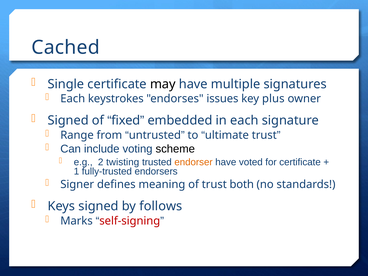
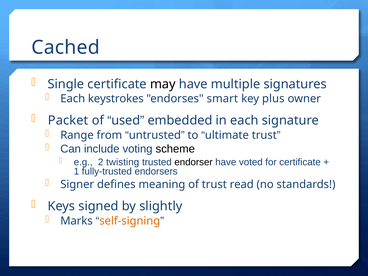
issues: issues -> smart (222, 99)
Signed: Signed -> Packet (68, 120)
fixed: fixed -> used (126, 120)
endorser colour: orange -> black (194, 162)
both: both -> read (242, 184)
follows: follows -> slightly (161, 206)
self-signing colour: red -> orange (130, 221)
